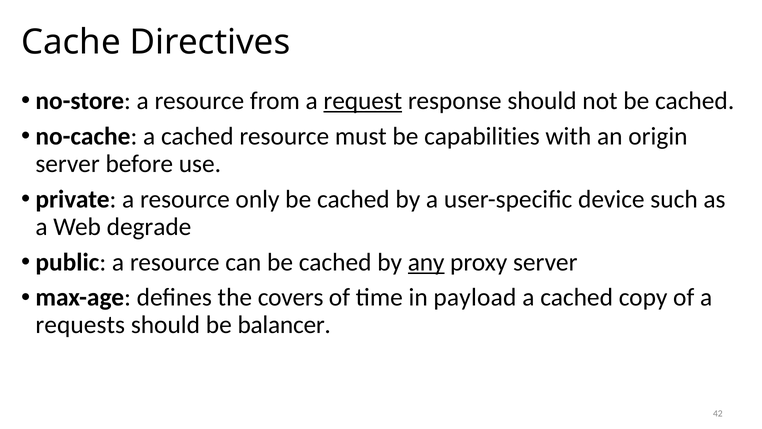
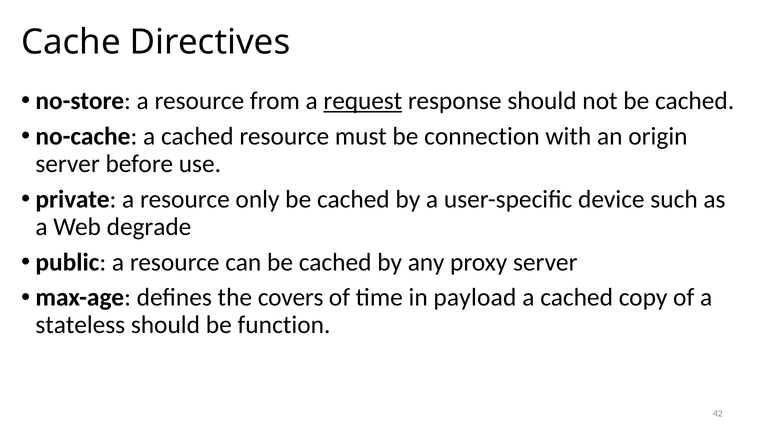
capabilities: capabilities -> connection (482, 136)
any underline: present -> none (426, 262)
requests: requests -> stateless (80, 325)
balancer: balancer -> function (284, 325)
